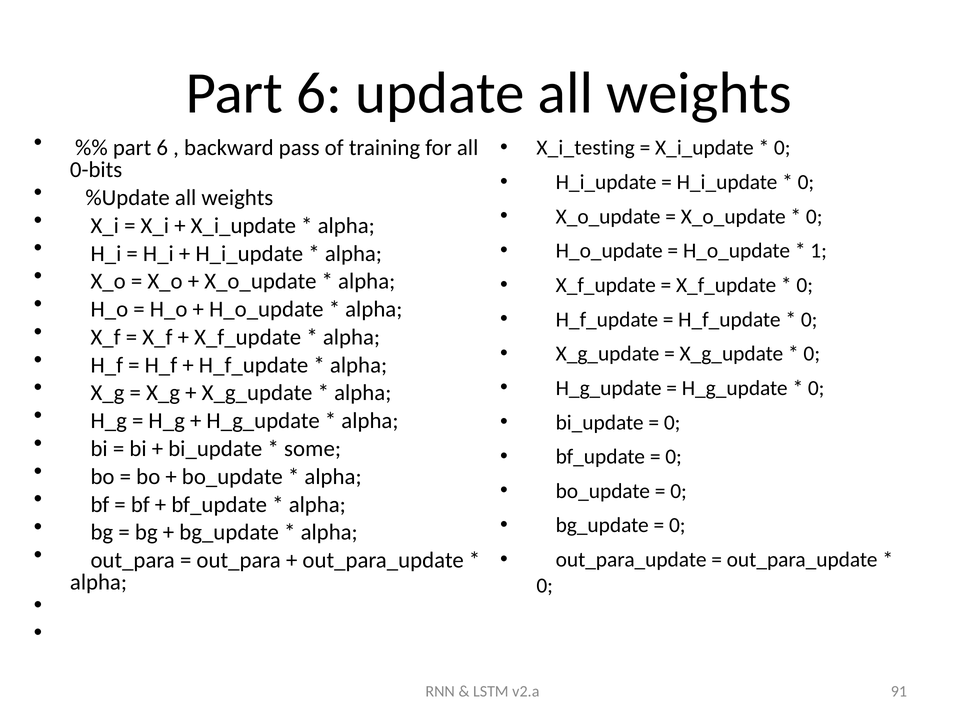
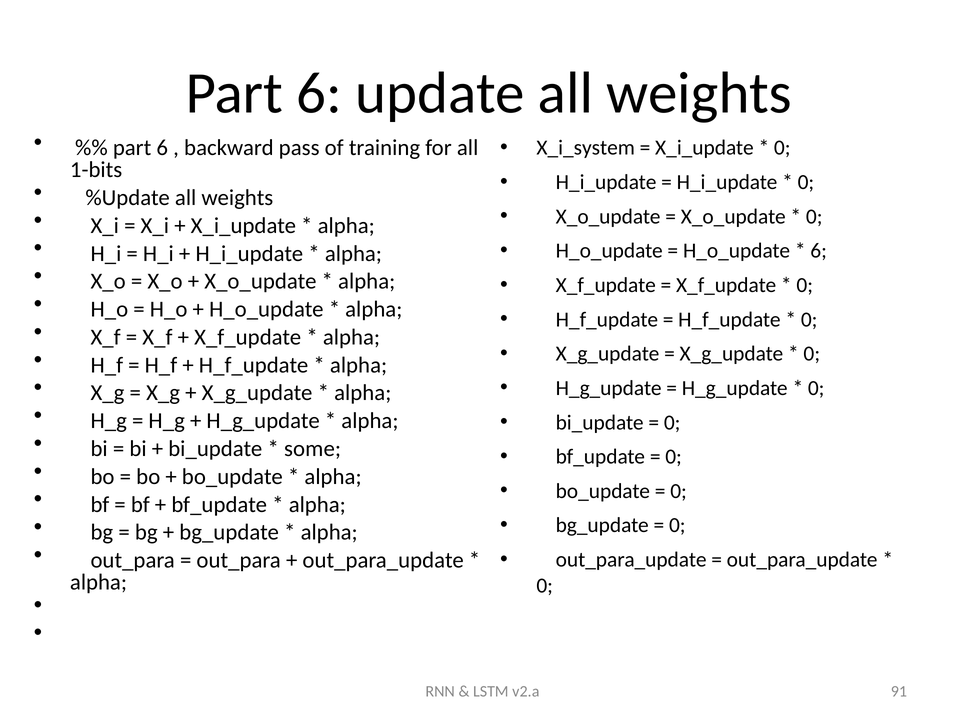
X_i_testing: X_i_testing -> X_i_system (586, 148)
0-bits: 0-bits -> 1-bits (96, 170)
1: 1 -> 6 (819, 251)
